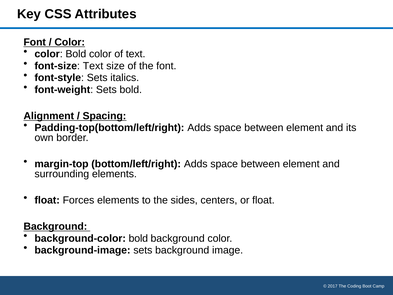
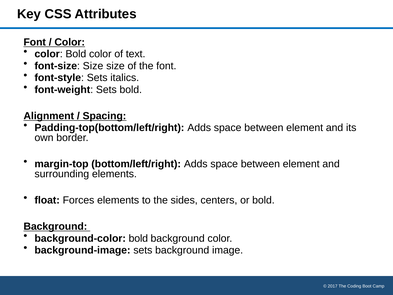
font-size Text: Text -> Size (93, 66)
or float: float -> bold (263, 200)
